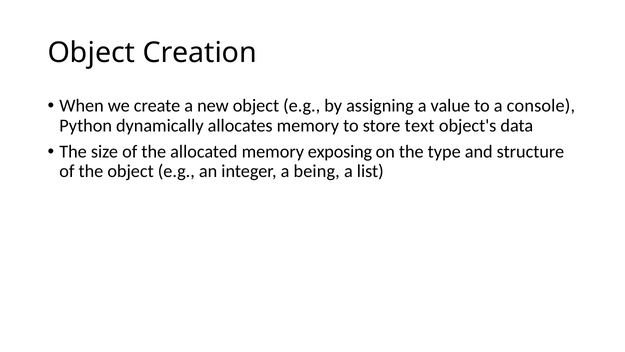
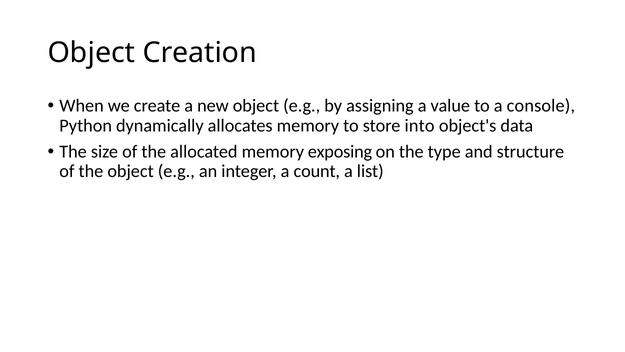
text: text -> into (420, 125)
being: being -> count (317, 171)
